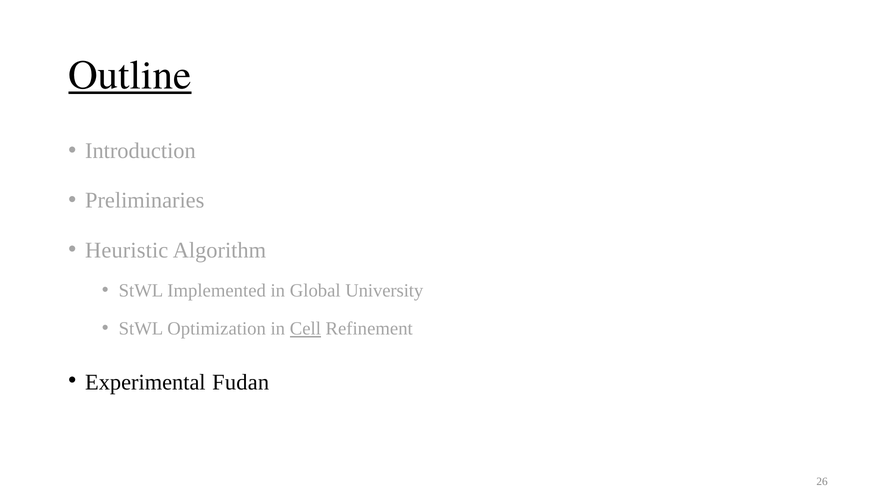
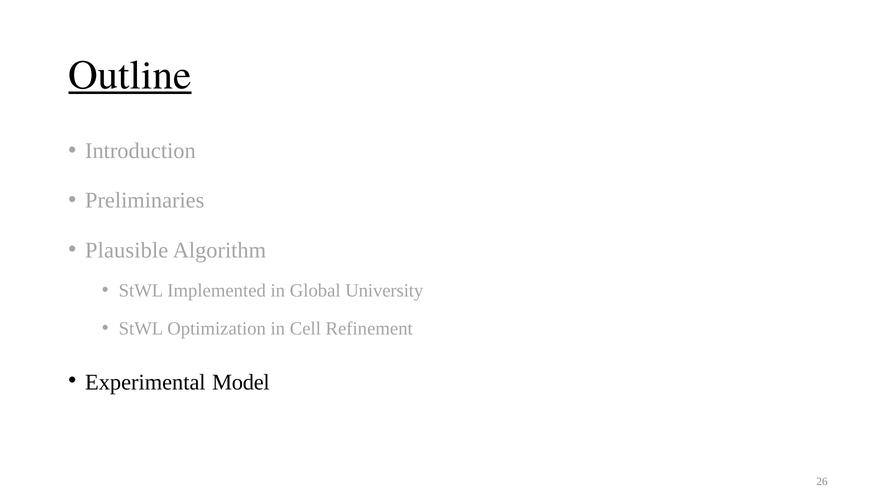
Heuristic: Heuristic -> Plausible (127, 250)
Cell underline: present -> none (305, 329)
Fudan: Fudan -> Model (241, 382)
